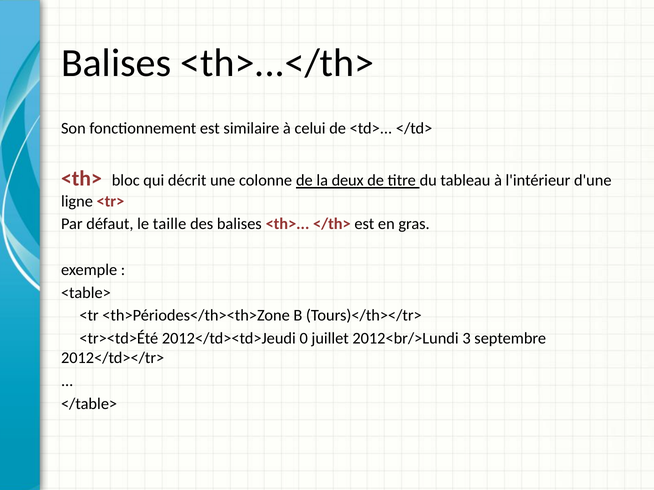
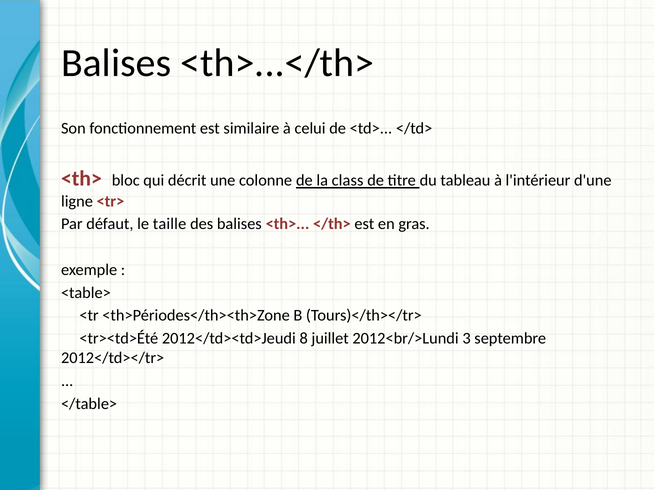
deux: deux -> class (348, 181)
0: 0 -> 8 (304, 339)
